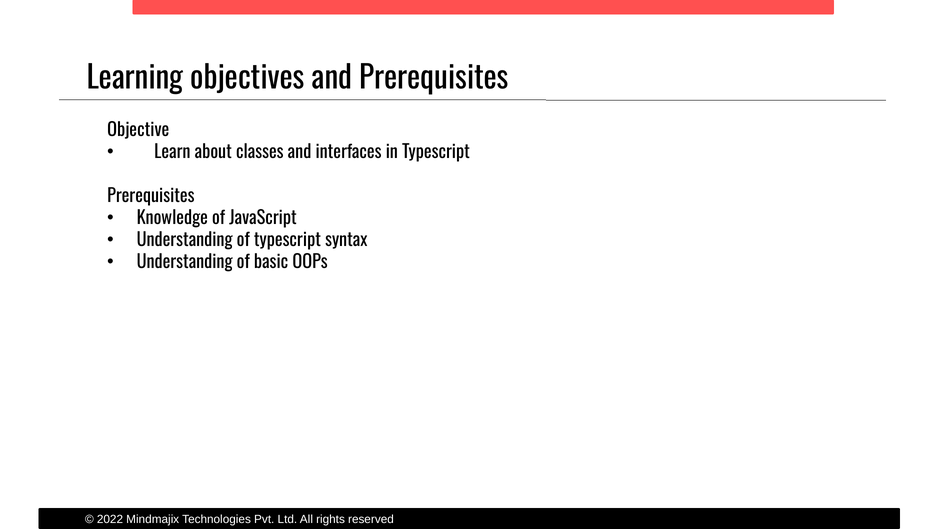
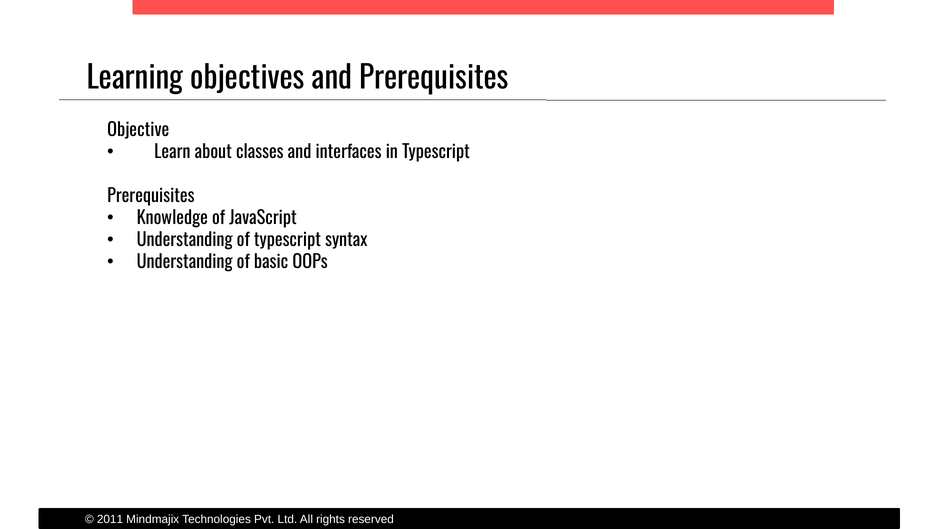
2022: 2022 -> 2011 (110, 519)
